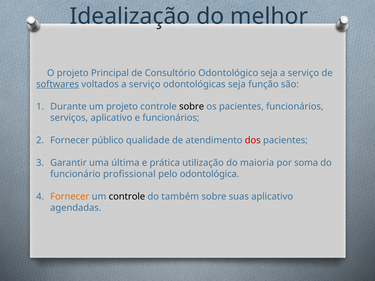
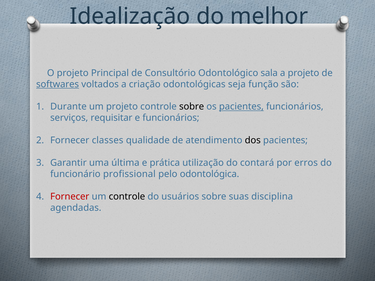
Odontológico seja: seja -> sala (269, 73)
serviço: serviço -> projeto (303, 73)
voltados a serviço: serviço -> criação (145, 84)
pacientes underline: none -> present (241, 107)
serviços aplicativo: aplicativo -> requisitar (112, 118)
público: público -> classes (108, 140)
dos colour: red -> black (253, 140)
maioria: maioria -> contará (257, 163)
soma: soma -> erros (306, 163)
Fornecer colour: orange -> red (70, 197)
também: também -> usuários (180, 197)
suas aplicativo: aplicativo -> disciplina (272, 197)
